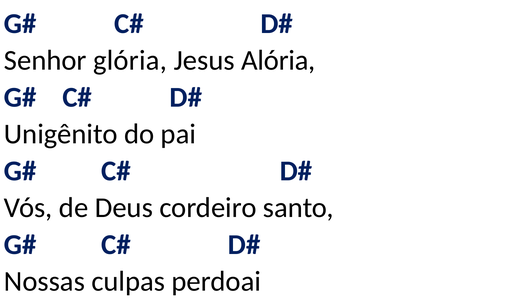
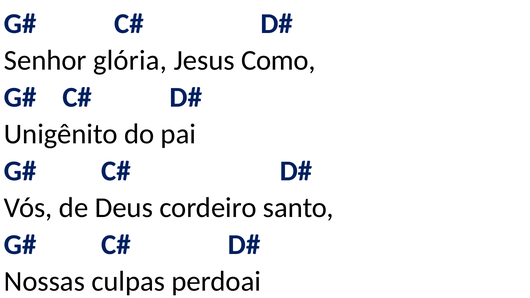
Alória: Alória -> Como (278, 60)
